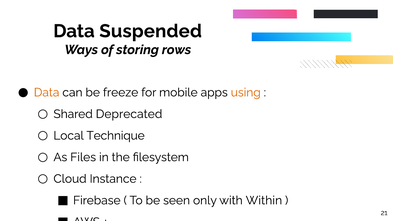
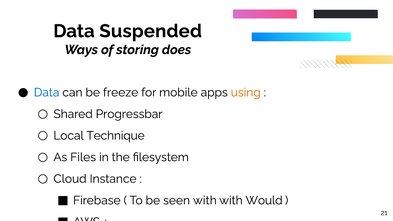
rows: rows -> does (177, 50)
Data colour: orange -> blue (47, 92)
Deprecated: Deprecated -> Progressbar (129, 114)
seen only: only -> with (205, 200)
Within: Within -> Would (264, 200)
